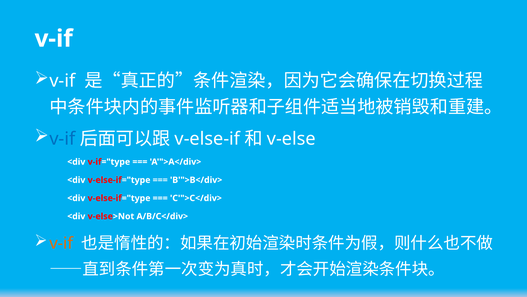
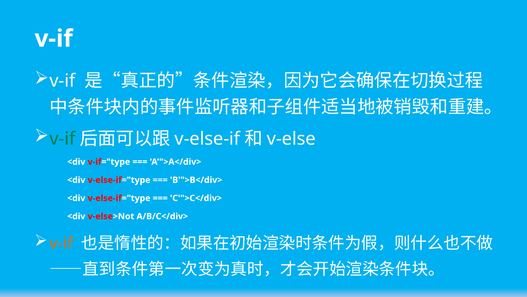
v-if colour: blue -> green (62, 138)
